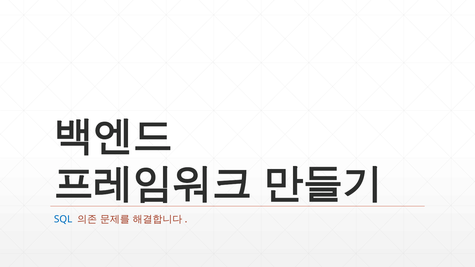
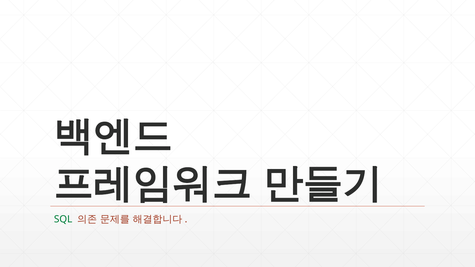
SQL colour: blue -> green (63, 219)
